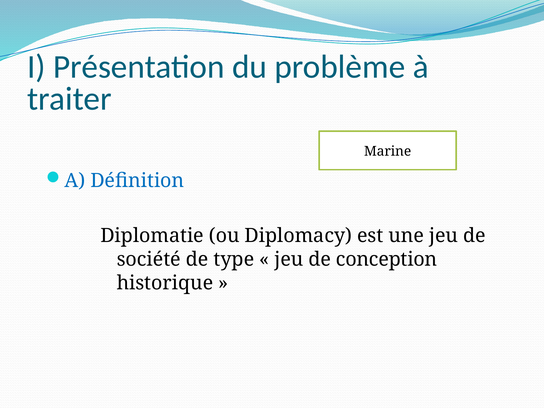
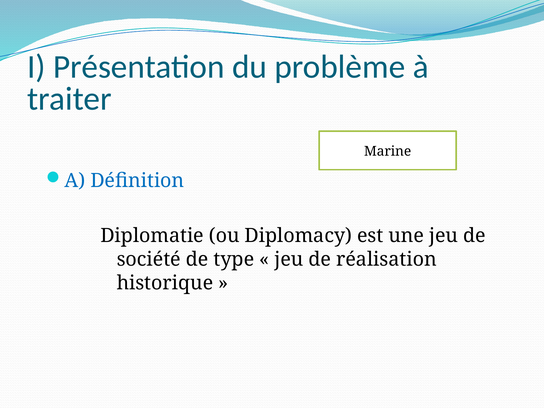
conception: conception -> réalisation (386, 259)
